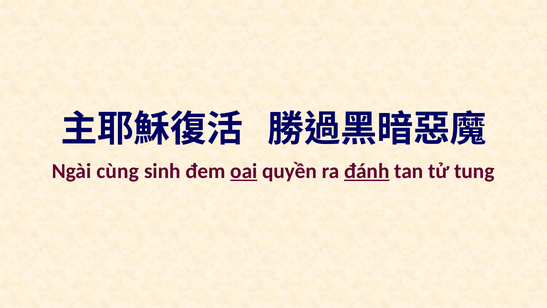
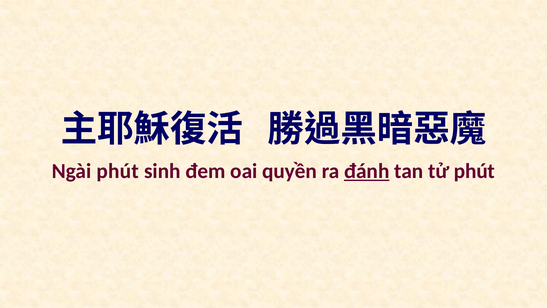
Ngài cùng: cùng -> phút (118, 171)
oai underline: present -> none (244, 171)
tử tung: tung -> phút (474, 171)
